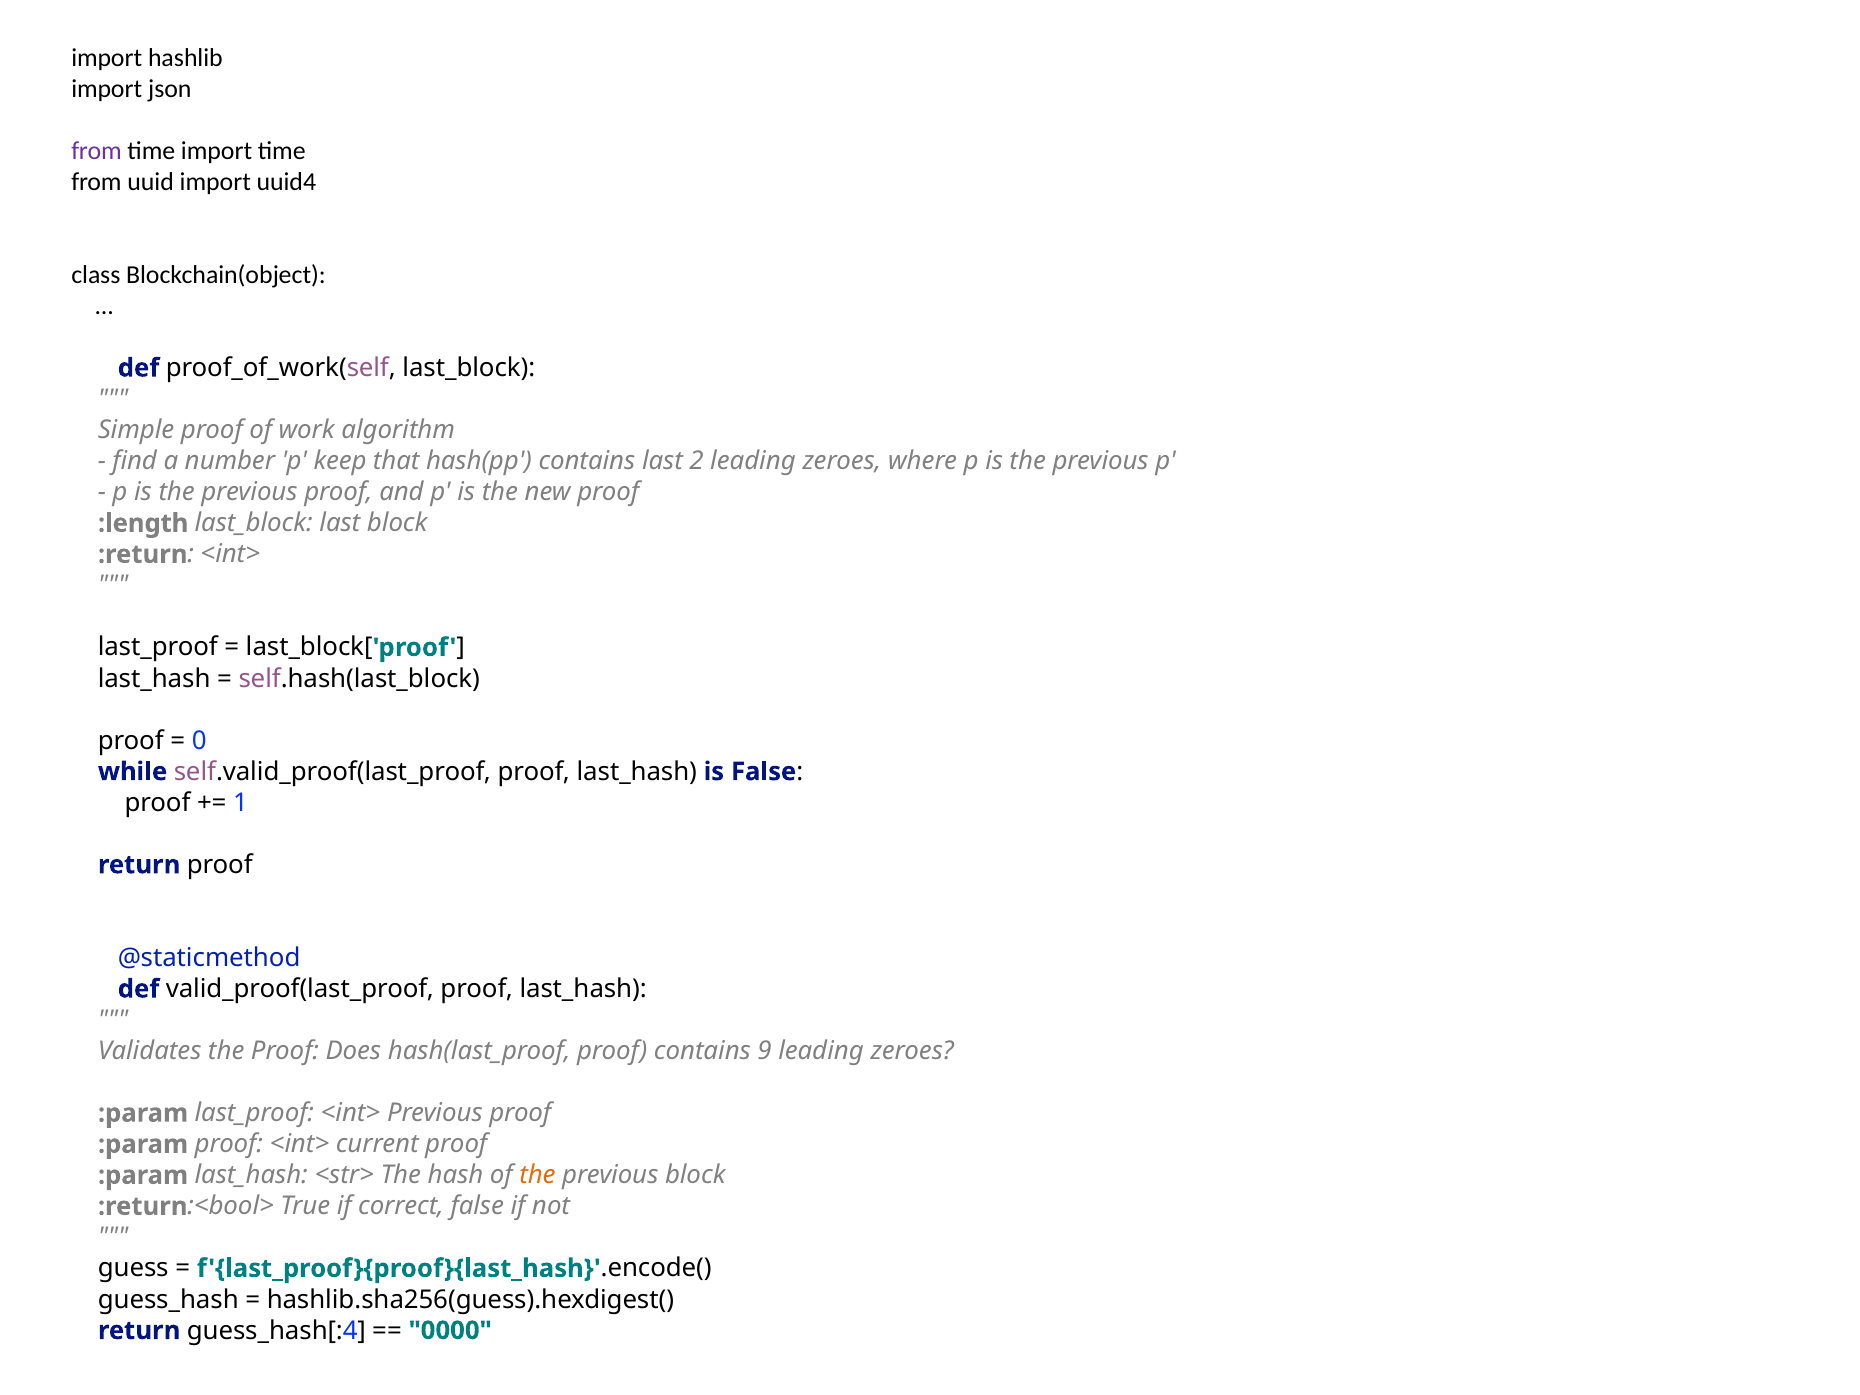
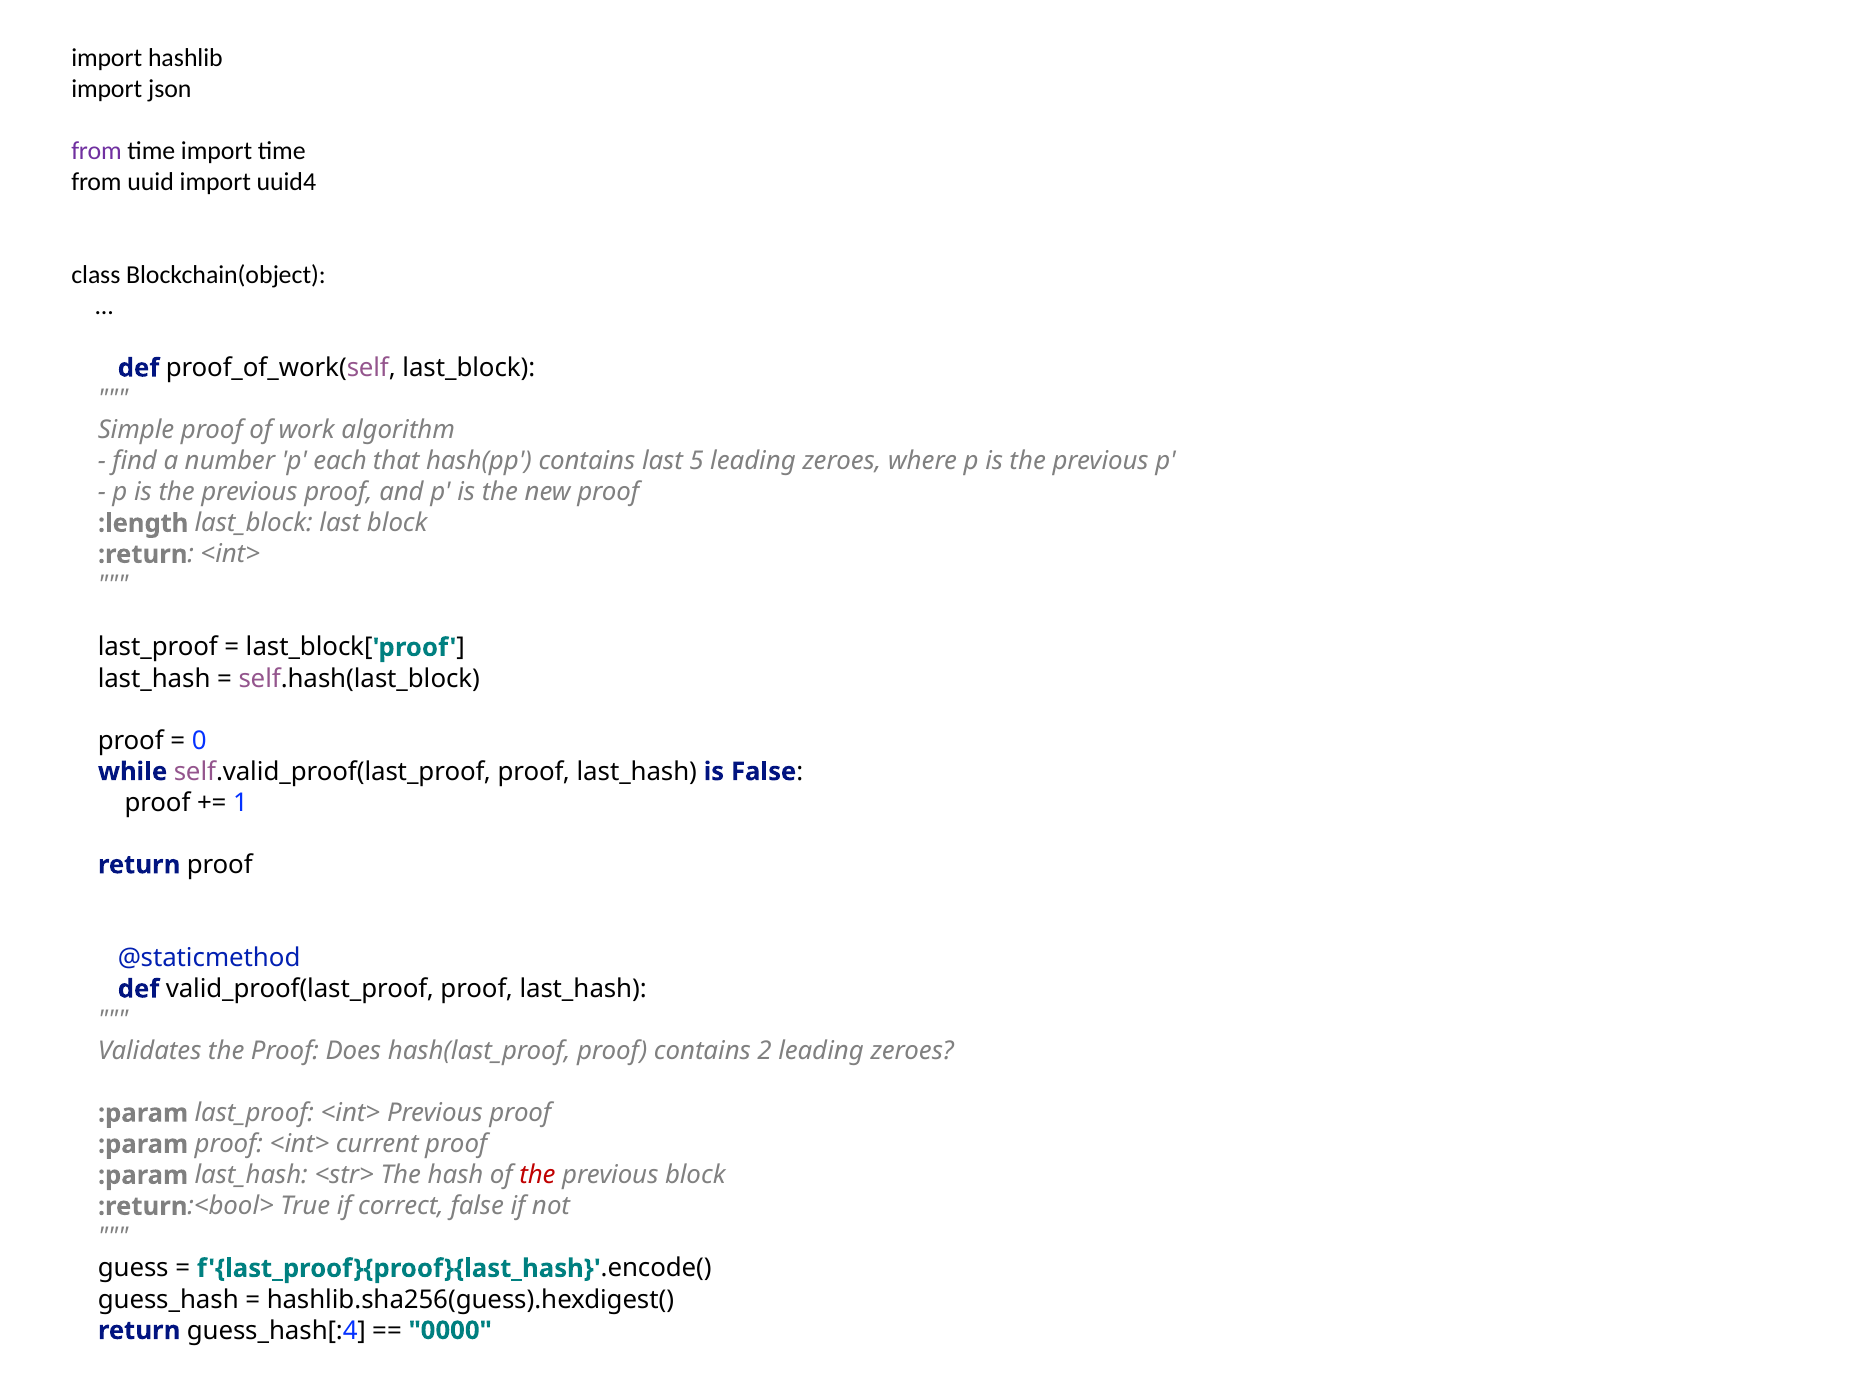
keep: keep -> each (340, 461)
2: 2 -> 5 (697, 461)
9: 9 -> 2 (765, 1051)
the colour: orange -> red (537, 1175)
